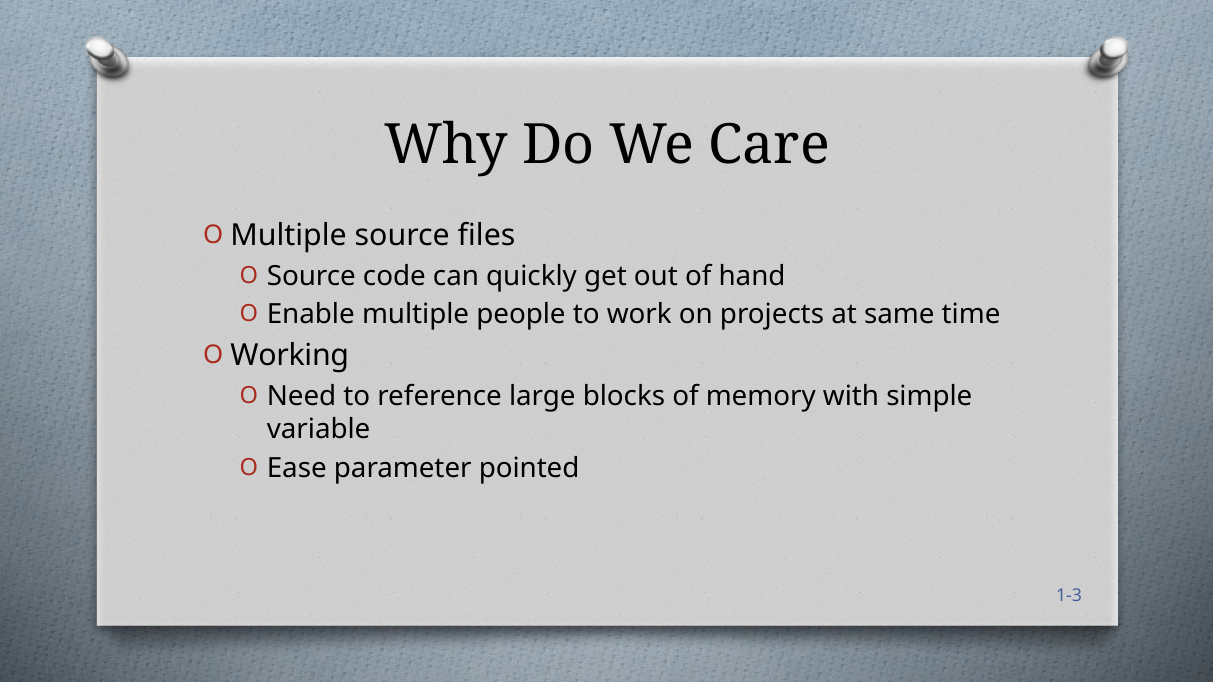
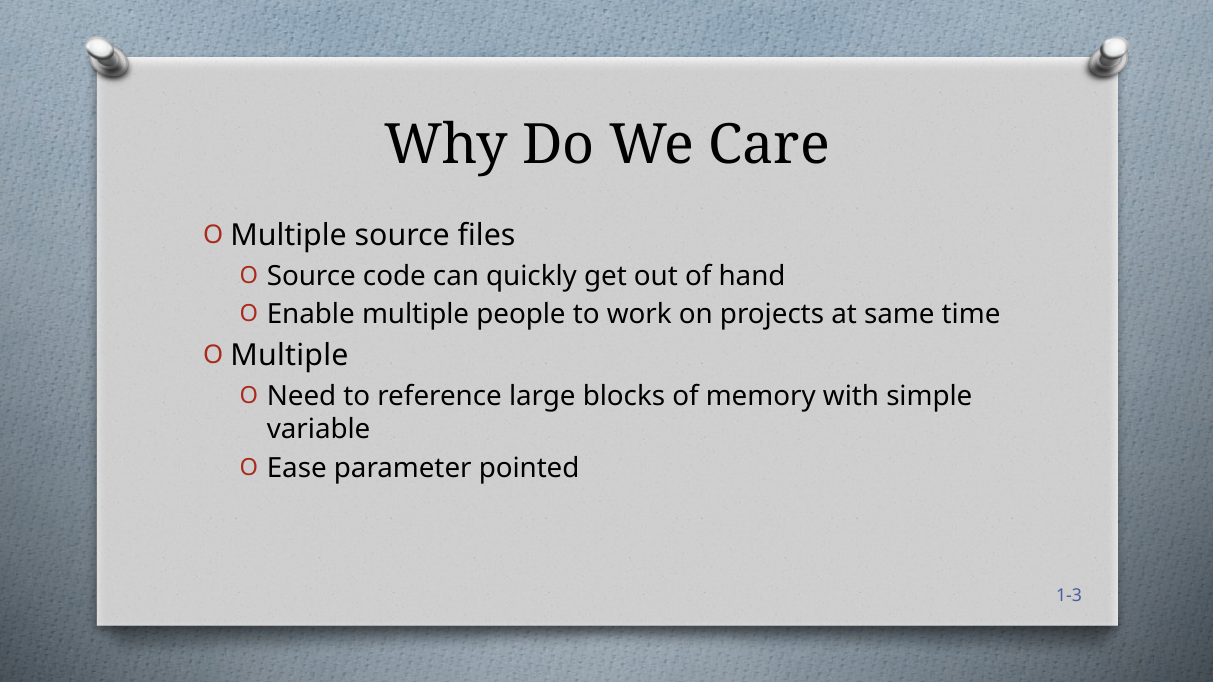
Working: Working -> Multiple (289, 356)
